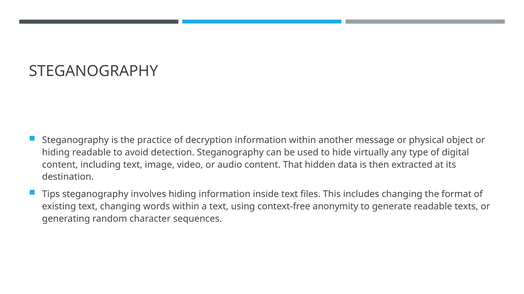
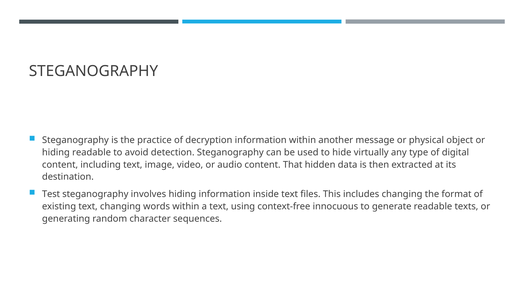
Tips: Tips -> Test (51, 195)
anonymity: anonymity -> innocuous (335, 207)
